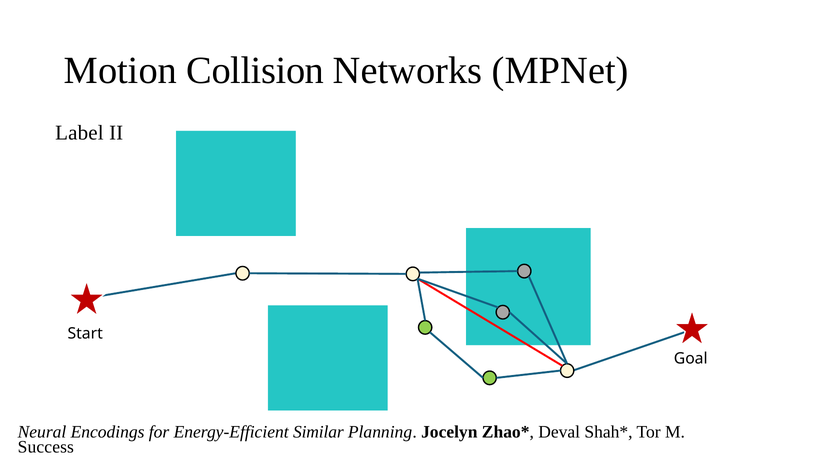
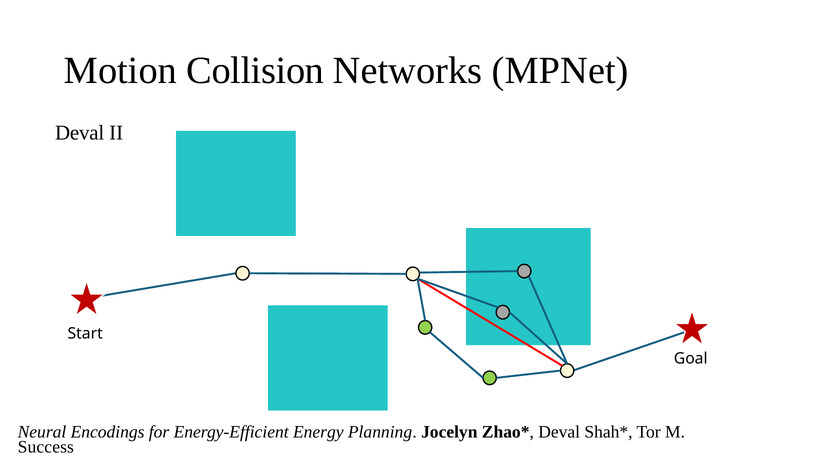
Label: Label -> Deval (80, 133)
Similar: Similar -> Energy (318, 432)
